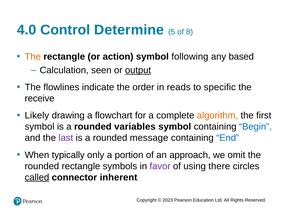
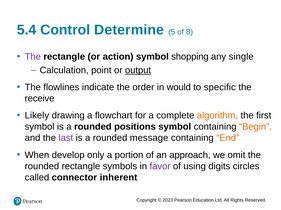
4.0: 4.0 -> 5.4 (27, 30)
The colour: orange -> purple (33, 57)
following: following -> shopping (190, 57)
based: based -> single (241, 57)
seen: seen -> point (101, 70)
reads: reads -> would (179, 88)
variables: variables -> positions (135, 127)
Begin colour: blue -> orange (255, 127)
End colour: blue -> orange (228, 138)
typically: typically -> develop (68, 155)
there: there -> digits (219, 167)
called underline: present -> none (37, 178)
